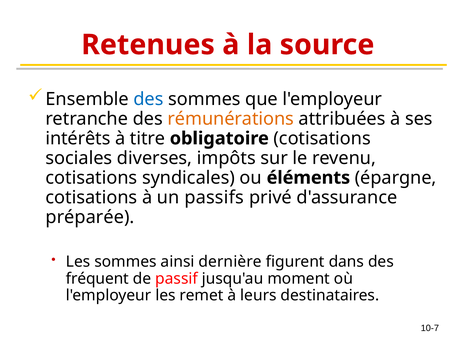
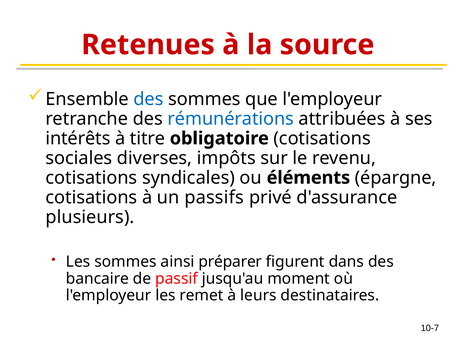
rémunérations colour: orange -> blue (231, 118)
préparée: préparée -> plusieurs (90, 217)
dernière: dernière -> préparer (230, 261)
fréquent: fréquent -> bancaire (97, 278)
